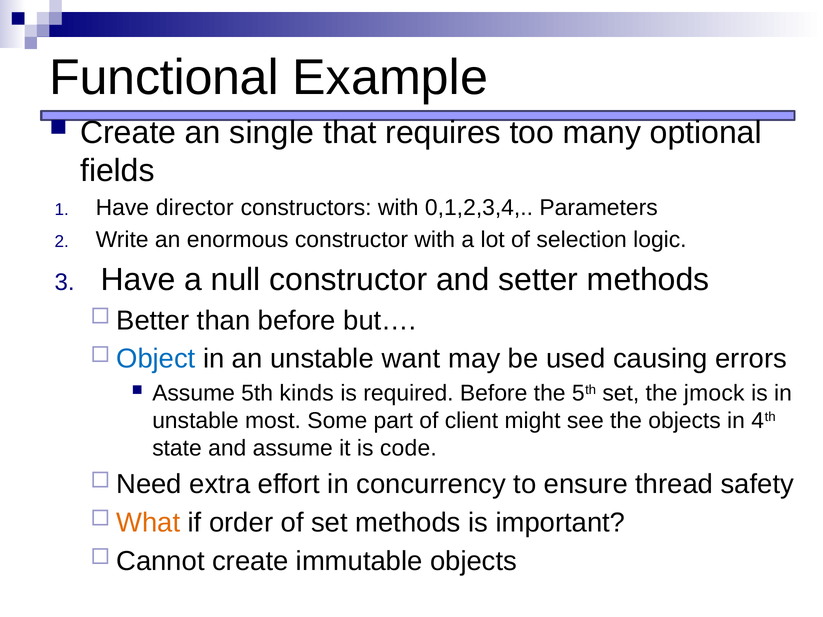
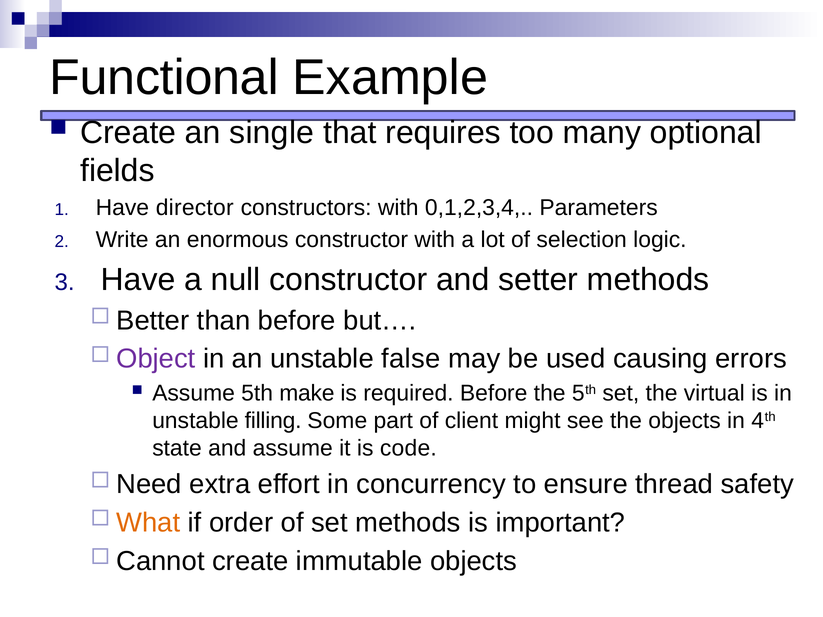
Object colour: blue -> purple (156, 359)
want: want -> false (411, 359)
kinds: kinds -> make (307, 394)
jmock: jmock -> virtual (714, 394)
most: most -> filling (273, 421)
